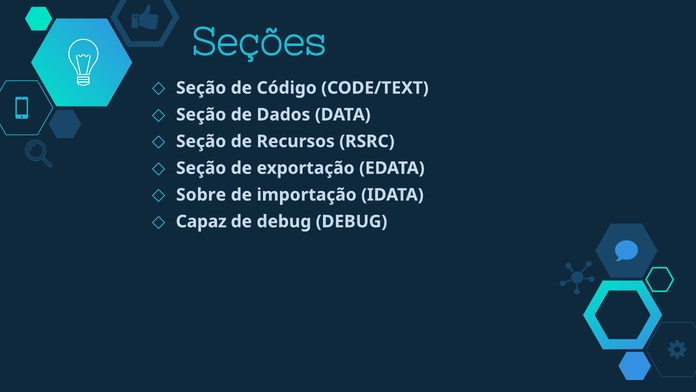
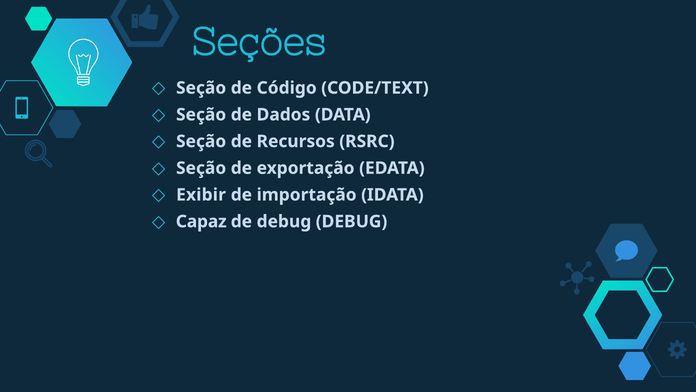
Sobre: Sobre -> Exibir (201, 195)
